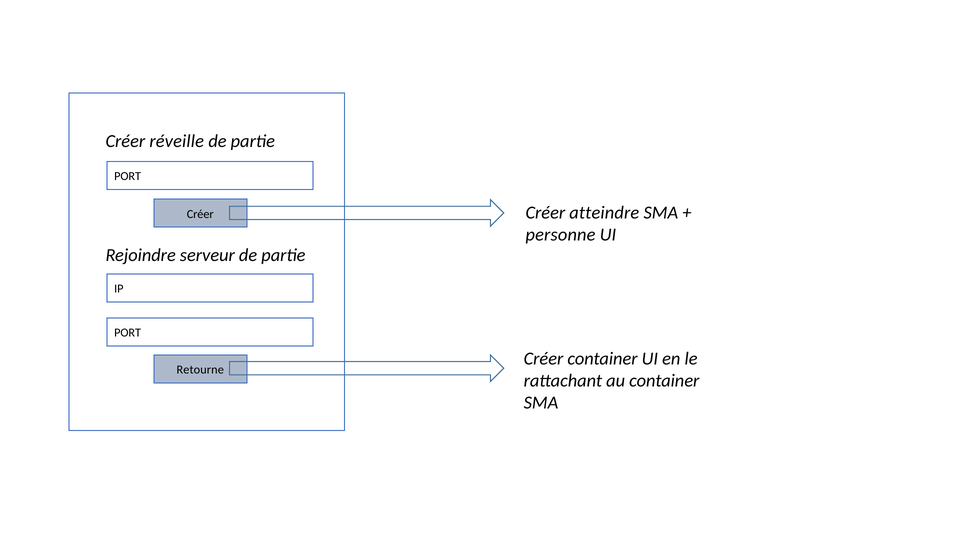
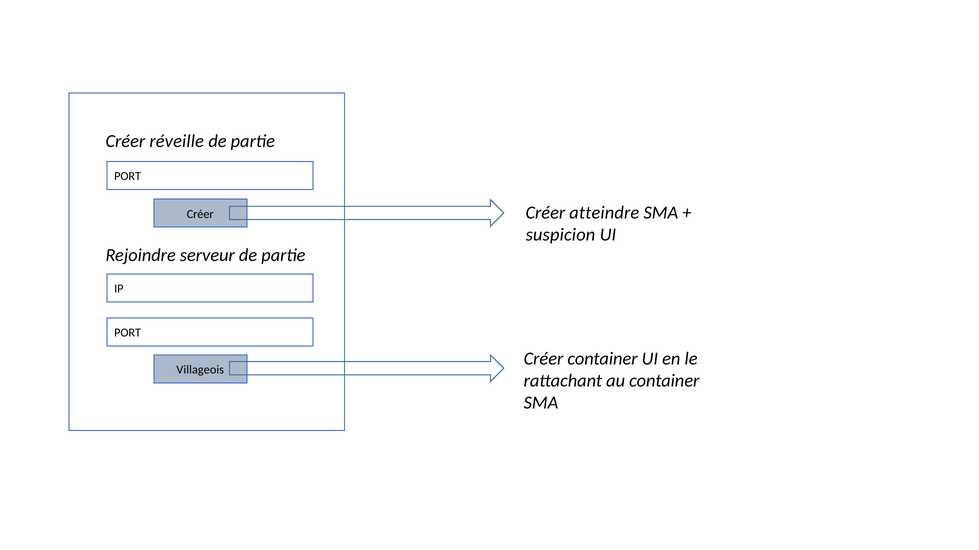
personne: personne -> suspicion (561, 235)
Retourne: Retourne -> Villageois (200, 370)
